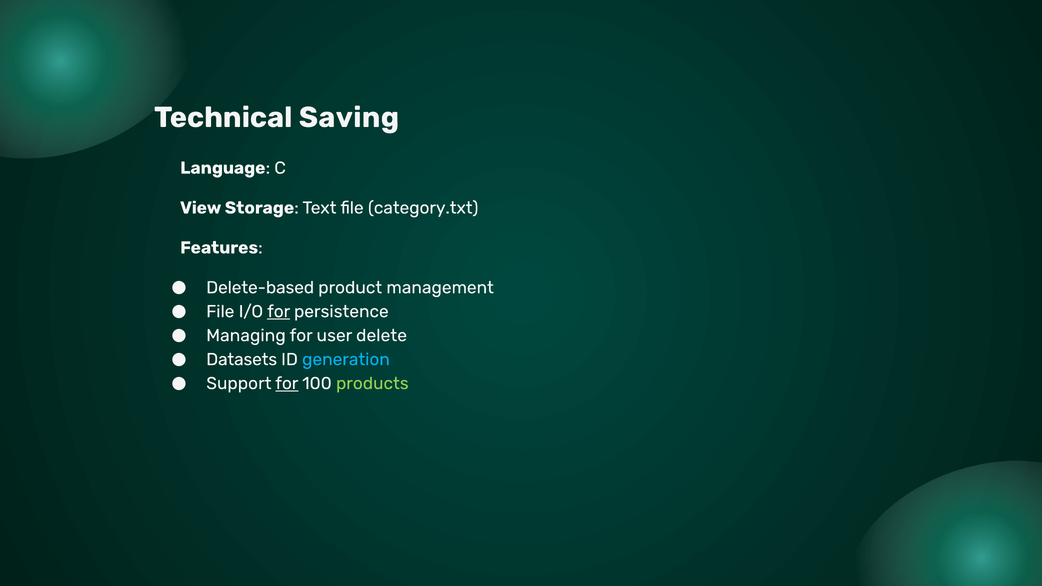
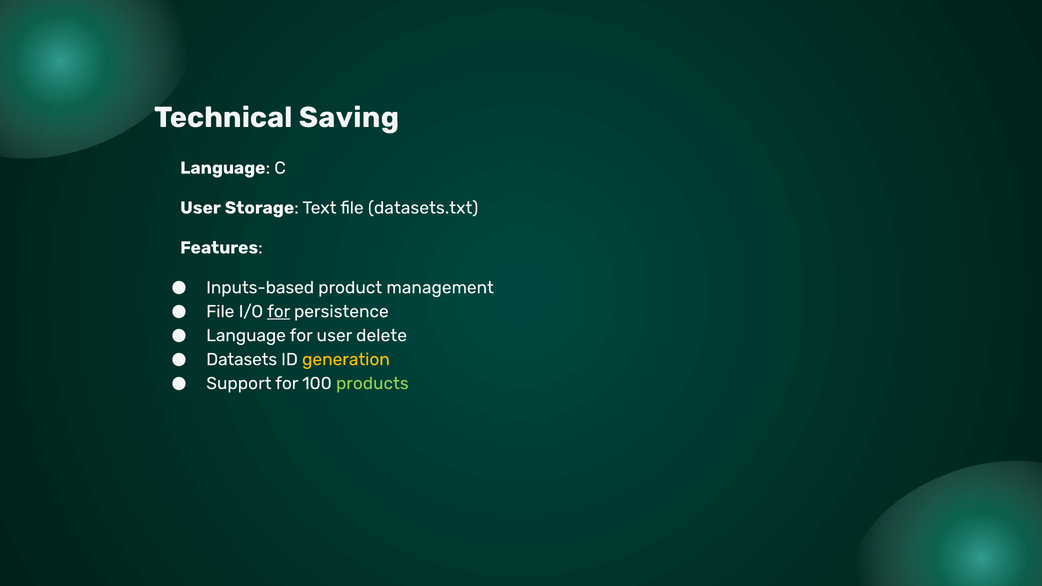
View: View -> User (201, 208)
category.txt: category.txt -> datasets.txt (423, 208)
Delete-based: Delete-based -> Inputs-based (260, 288)
Managing: Managing -> Language (246, 336)
generation colour: light blue -> yellow (346, 360)
for underline: present -> none (287, 383)
